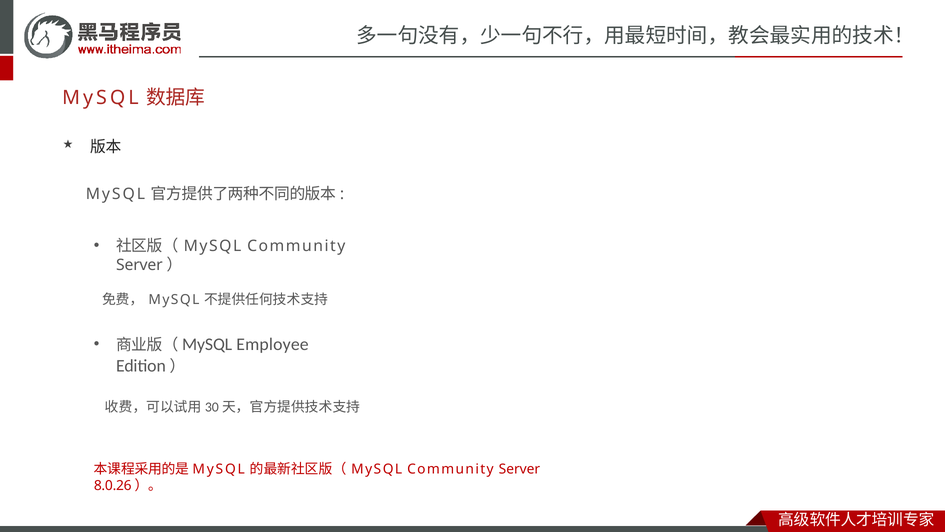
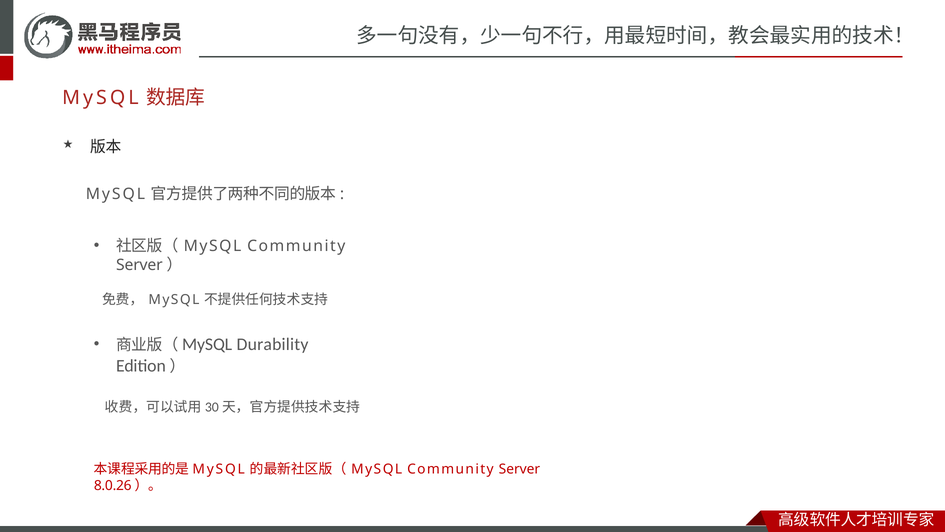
Employee: Employee -> Durability (273, 344)
